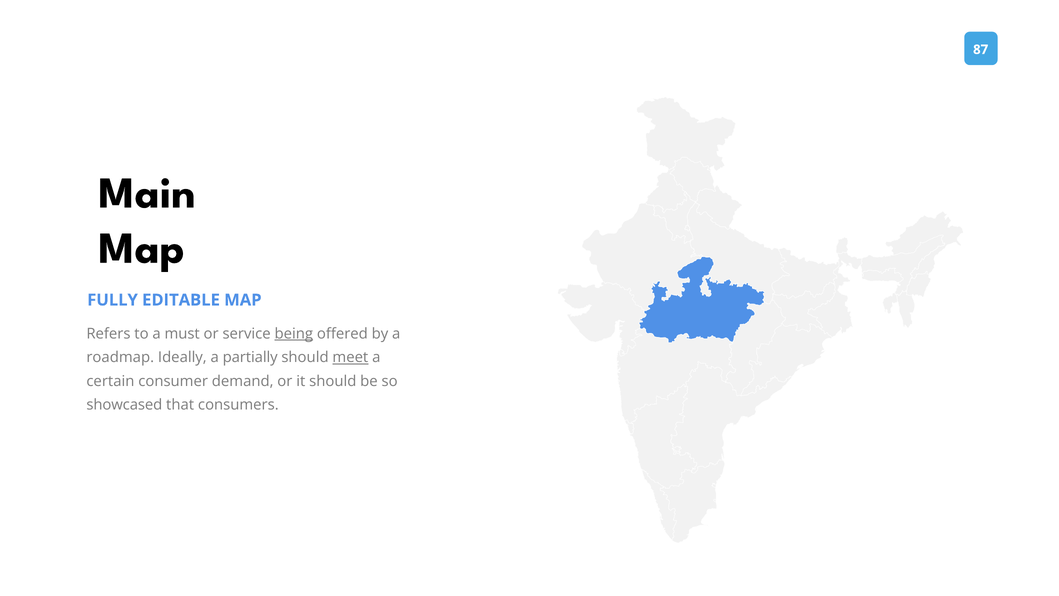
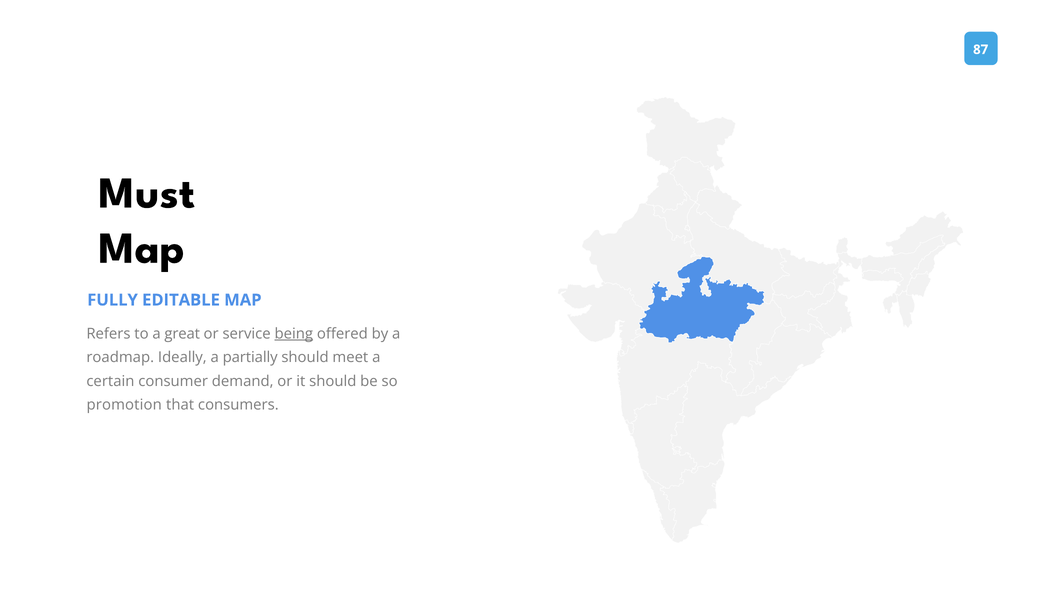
Main: Main -> Must (147, 193)
must: must -> great (182, 334)
meet underline: present -> none (350, 357)
showcased: showcased -> promotion (124, 405)
